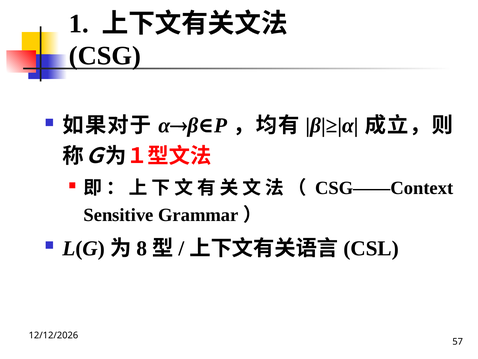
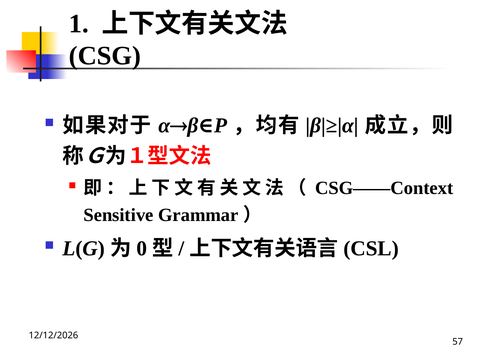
8: 8 -> 0 (142, 248)
